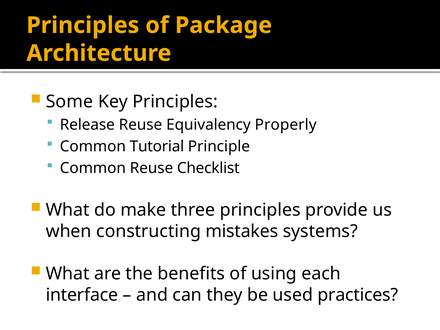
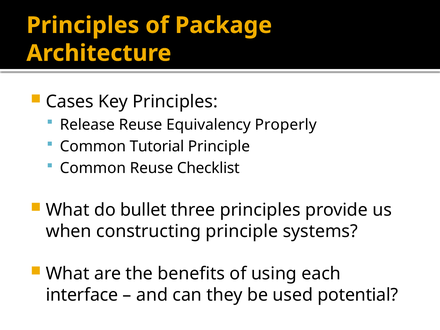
Some: Some -> Cases (70, 102)
make: make -> bullet (143, 210)
constructing mistakes: mistakes -> principle (242, 231)
practices: practices -> potential (358, 295)
